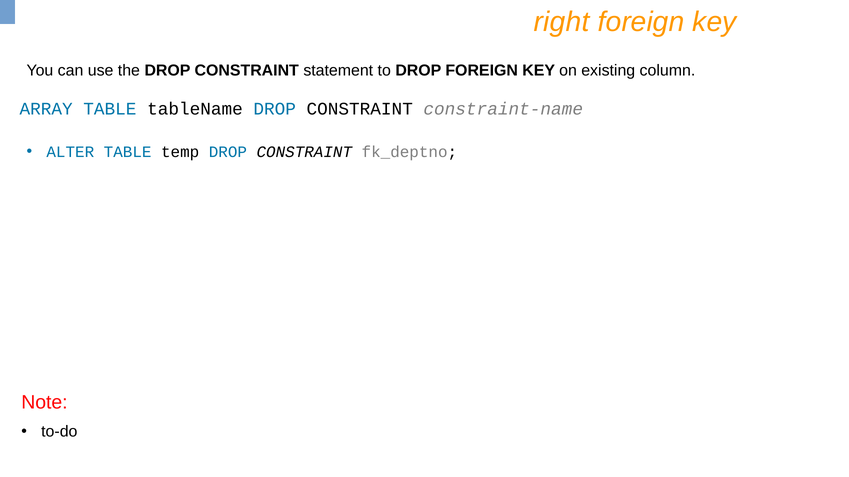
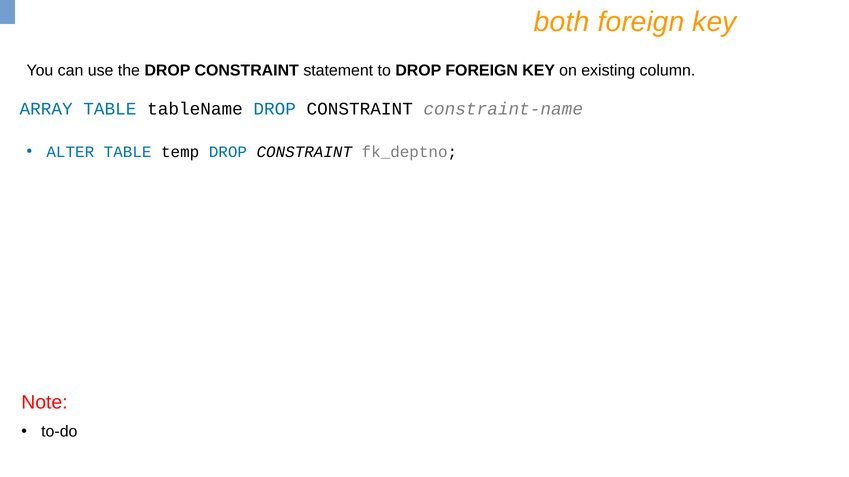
right: right -> both (562, 22)
